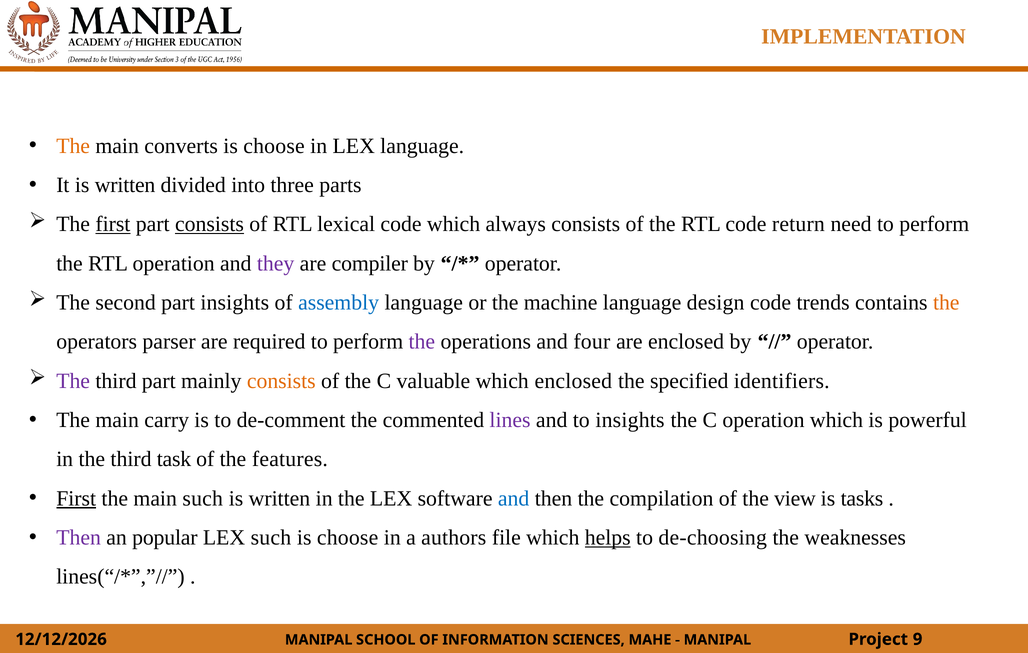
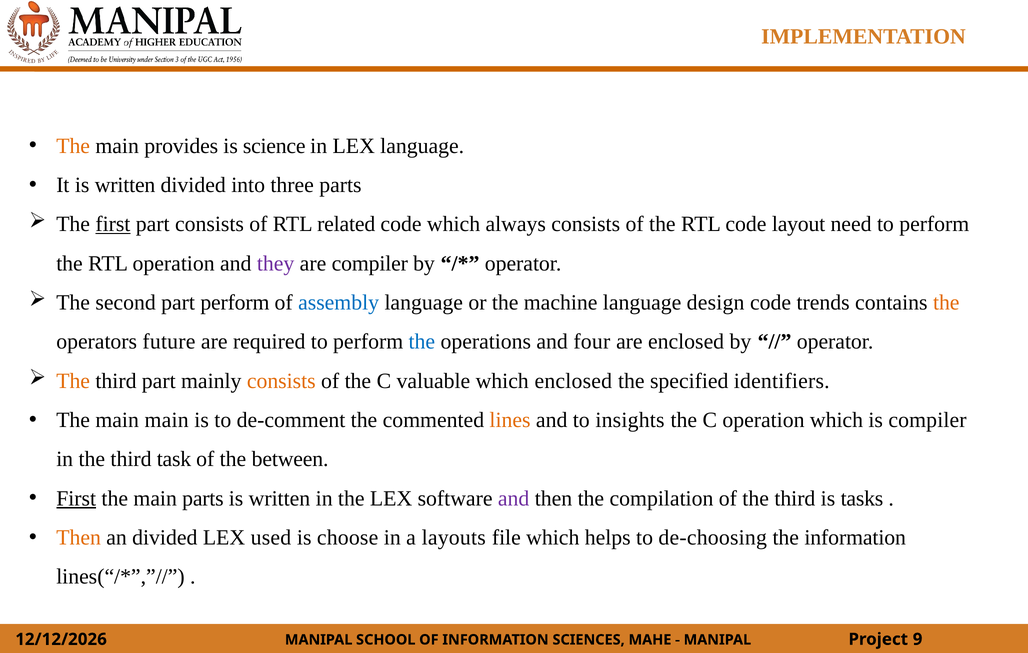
converts: converts -> provides (181, 146)
choose: choose -> science (274, 146)
consists underline: present -> none (209, 224)
lexical: lexical -> related (346, 224)
return: return -> layout (799, 224)
part insights: insights -> perform (235, 302)
parser: parser -> future (169, 342)
the colour: purple -> blue (422, 342)
The colour: purple -> orange (73, 381)
main carry: carry -> main (167, 420)
lines colour: purple -> orange (510, 420)
is powerful: powerful -> compiler (928, 420)
features: features -> between (290, 459)
main such: such -> parts (203, 498)
and colour: blue -> purple (514, 498)
of the view: view -> third (795, 498)
Then colour: purple -> orange (79, 537)
an popular: popular -> divided (165, 537)
LEX such: such -> used (271, 537)
authors: authors -> layouts (454, 537)
helps underline: present -> none (608, 537)
the weaknesses: weaknesses -> information (855, 537)
